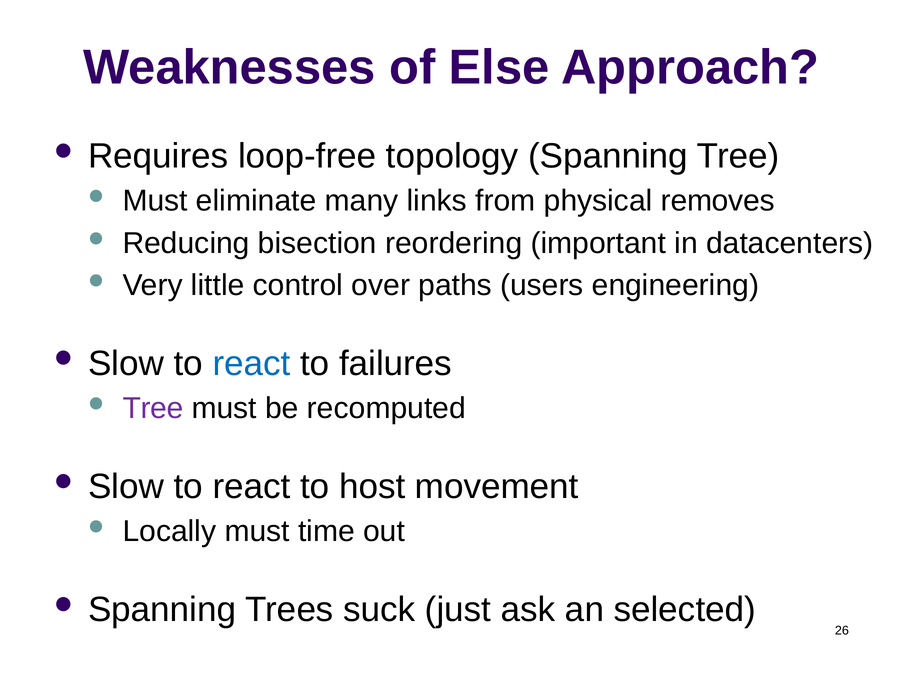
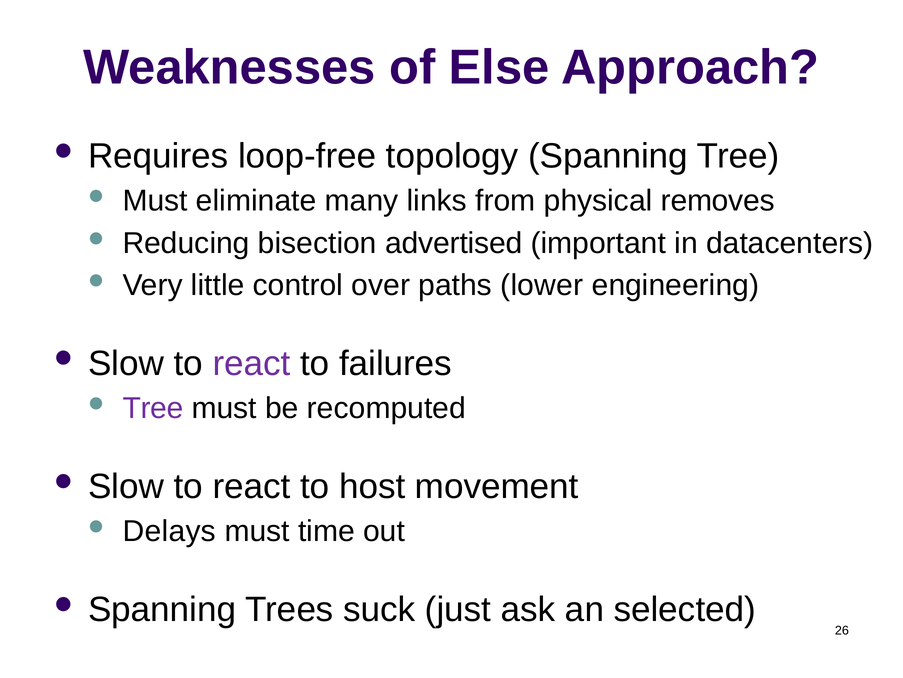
reordering: reordering -> advertised (454, 243)
users: users -> lower (542, 285)
react colour: blue -> purple (252, 363)
Locally: Locally -> Delays (169, 531)
